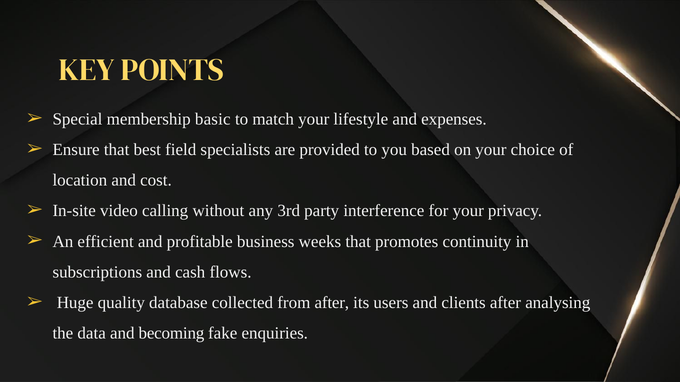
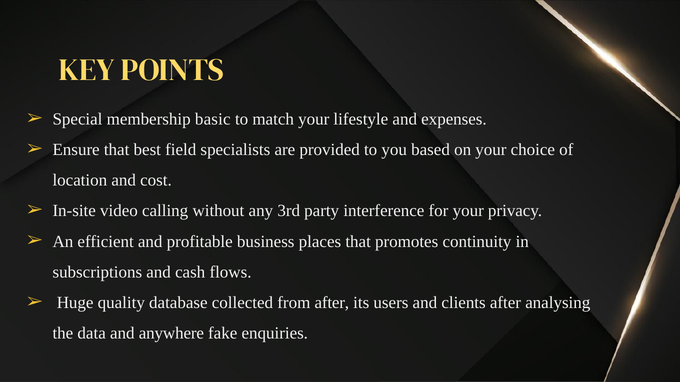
weeks: weeks -> places (320, 242)
becoming: becoming -> anywhere (171, 334)
